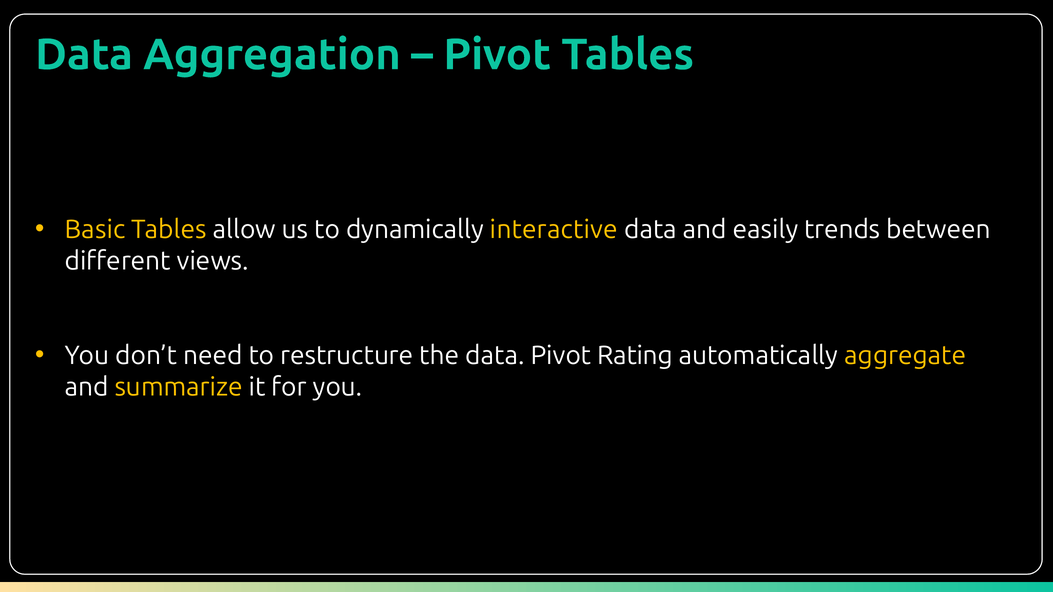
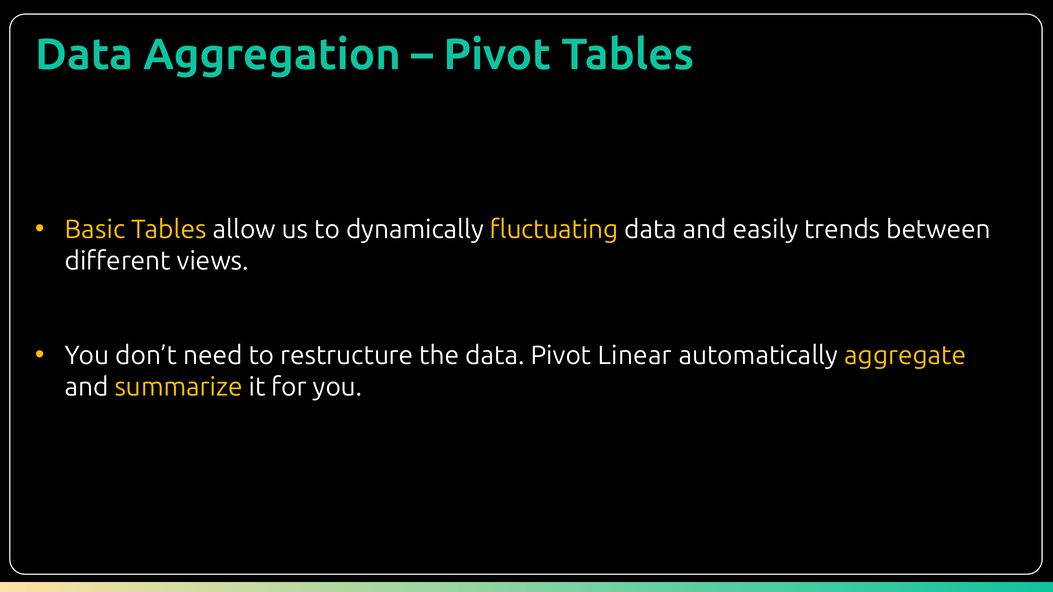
interactive: interactive -> fluctuating (554, 230)
Rating: Rating -> Linear (635, 356)
